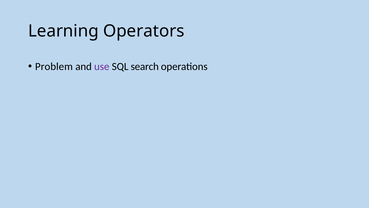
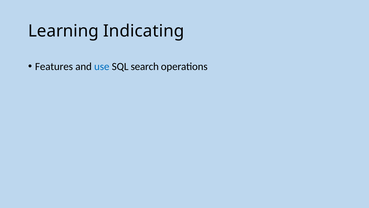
Operators: Operators -> Indicating (144, 31)
Problem: Problem -> Features (54, 66)
use colour: purple -> blue (102, 66)
